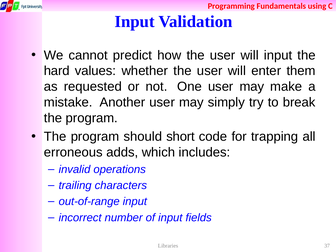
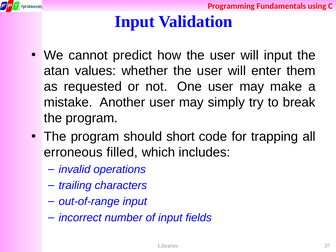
hard: hard -> atan (57, 71)
adds: adds -> filled (122, 152)
